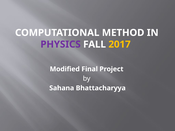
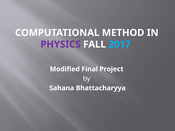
2017 colour: yellow -> light blue (120, 44)
